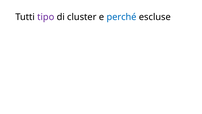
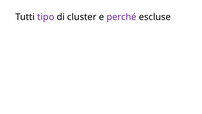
perché colour: blue -> purple (122, 17)
